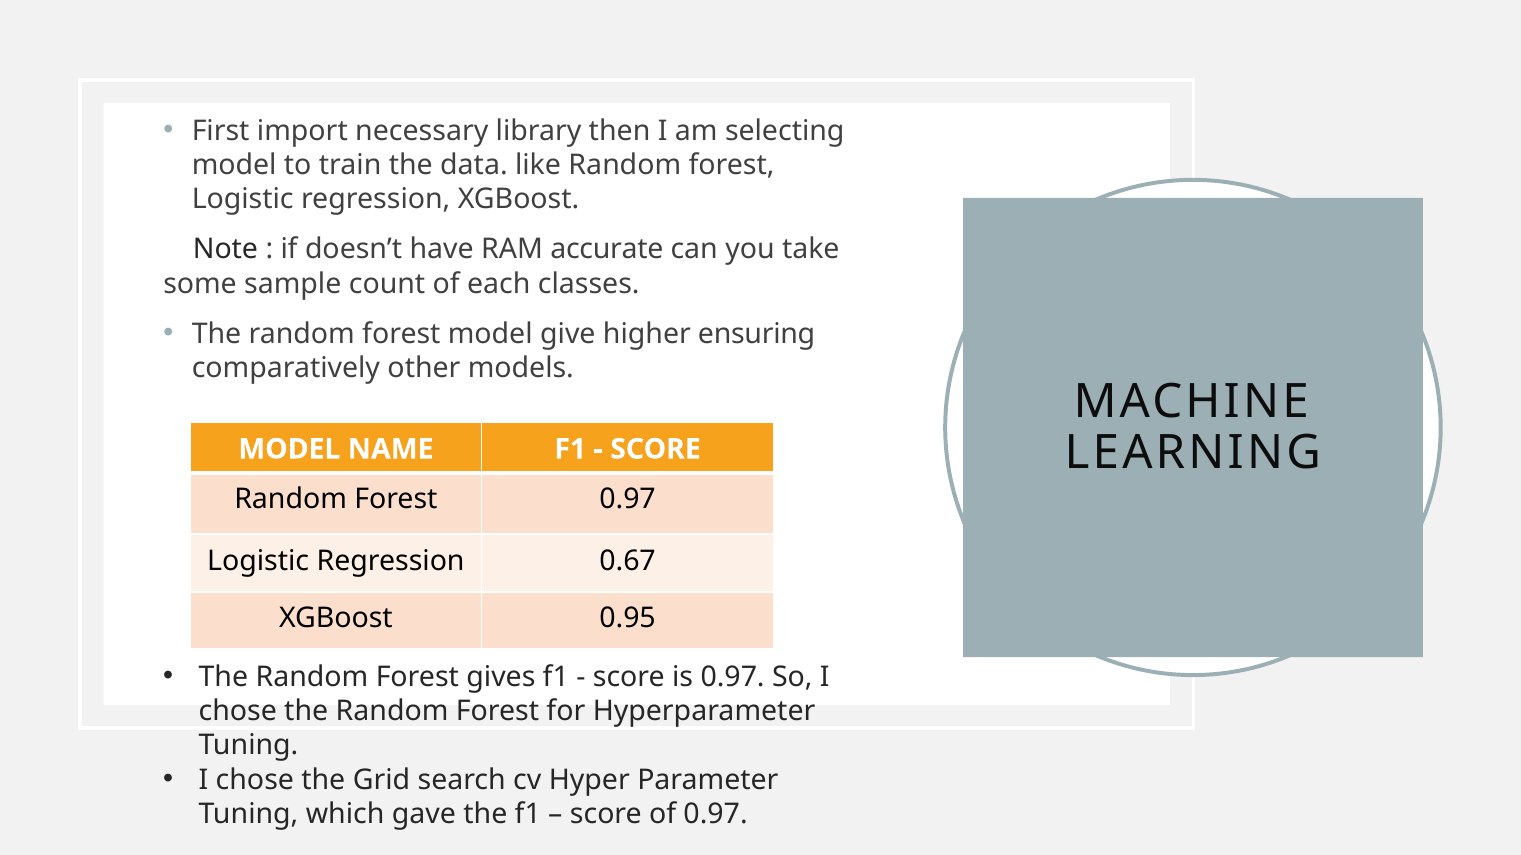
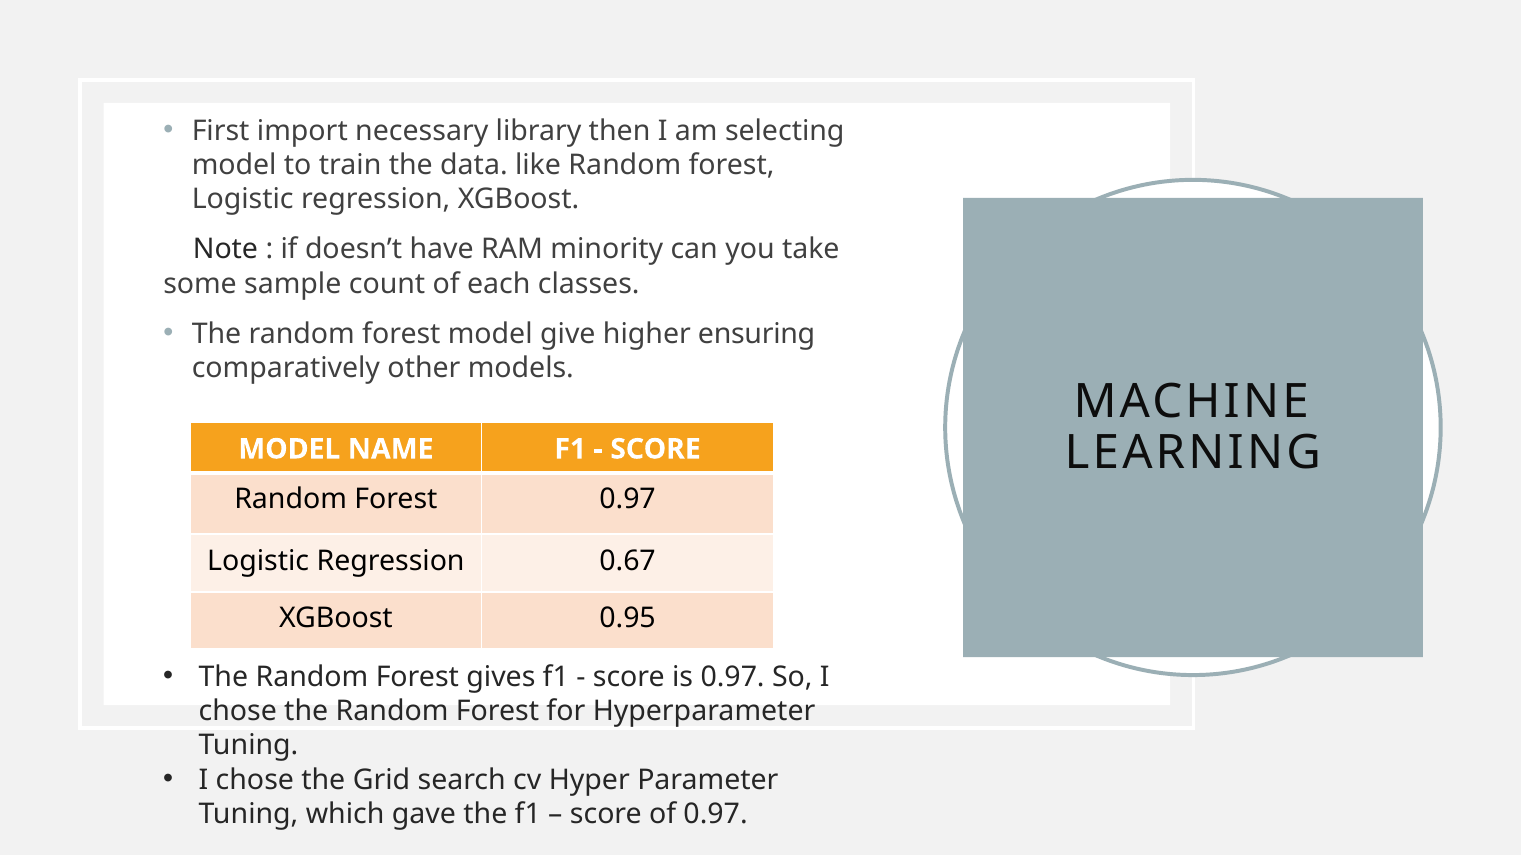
accurate: accurate -> minority (607, 250)
